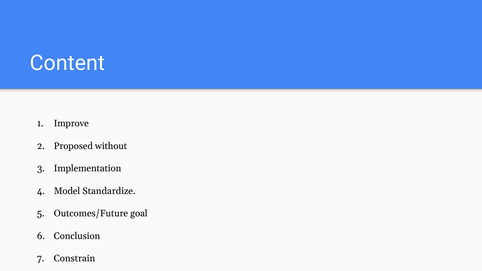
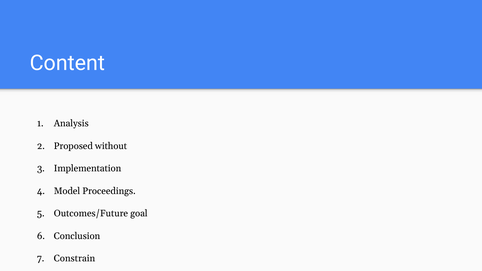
Improve: Improve -> Analysis (71, 124)
Standardize: Standardize -> Proceedings (109, 191)
